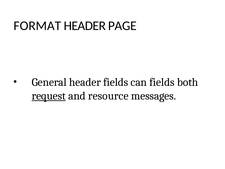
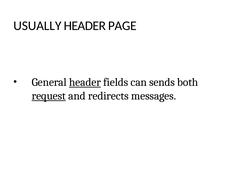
FORMAT: FORMAT -> USUALLY (37, 26)
header underline: none -> present (85, 82)
can fields: fields -> sends (162, 82)
resource: resource -> redirects (108, 96)
